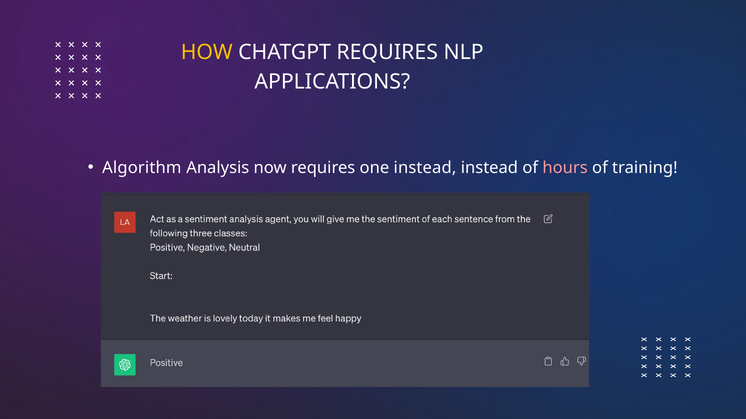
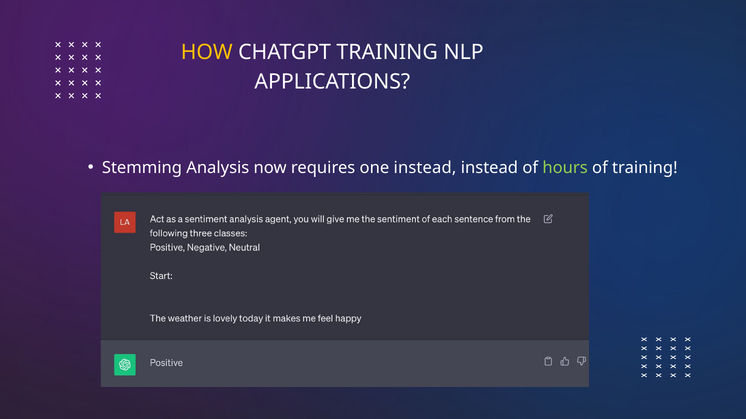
CHATGPT REQUIRES: REQUIRES -> TRAINING (387, 52)
Algorithm: Algorithm -> Stemming (142, 168)
hours colour: pink -> light green (565, 168)
